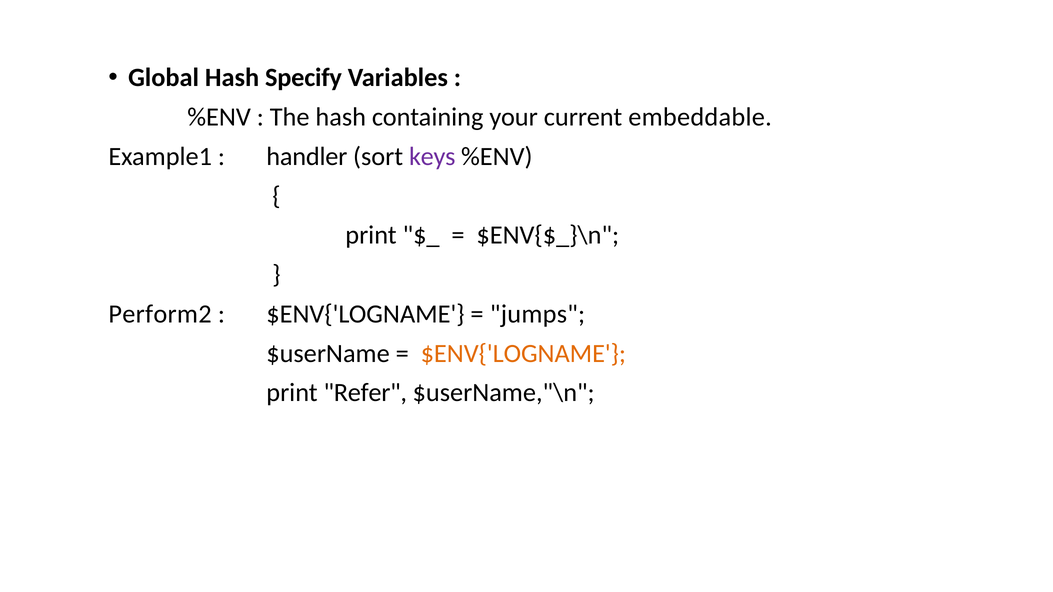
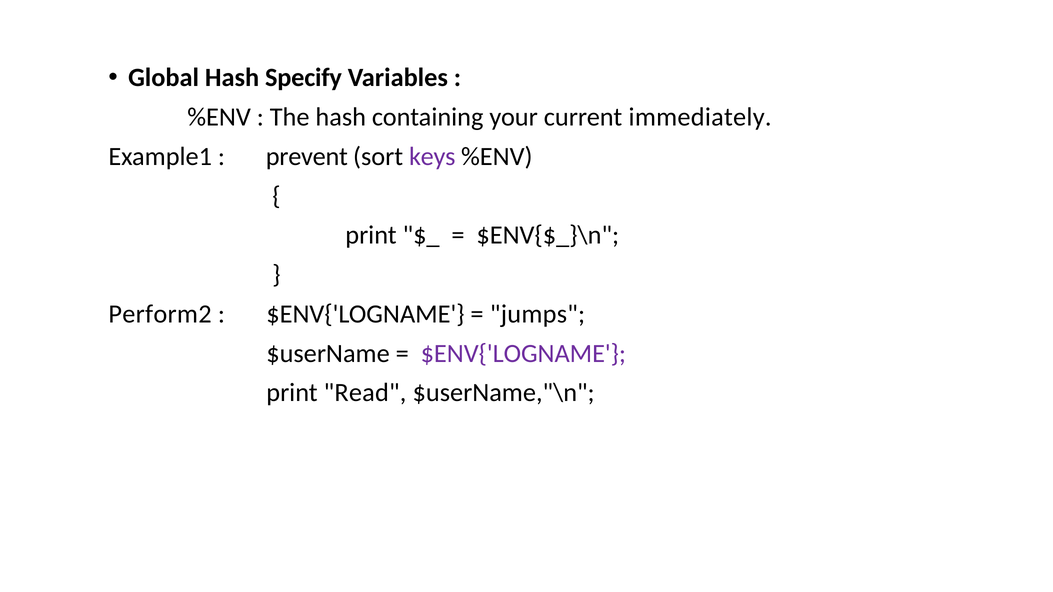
embeddable: embeddable -> immediately (700, 117)
handler: handler -> prevent (307, 157)
$ENV{'LOGNAME colour: orange -> purple (523, 354)
Refer: Refer -> Read (365, 393)
